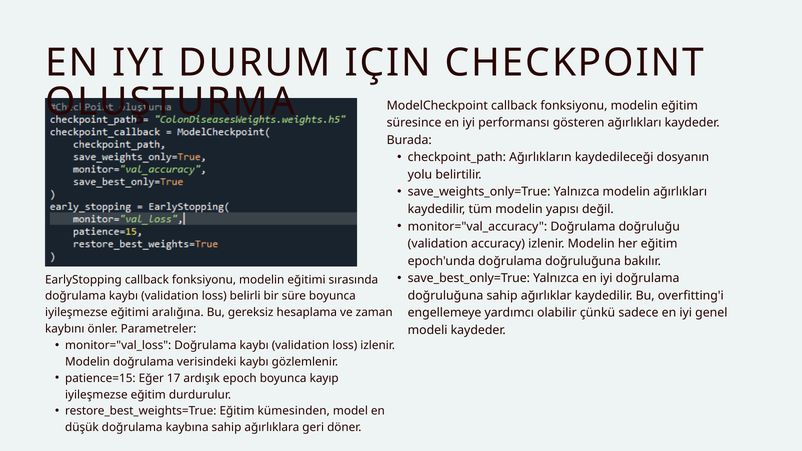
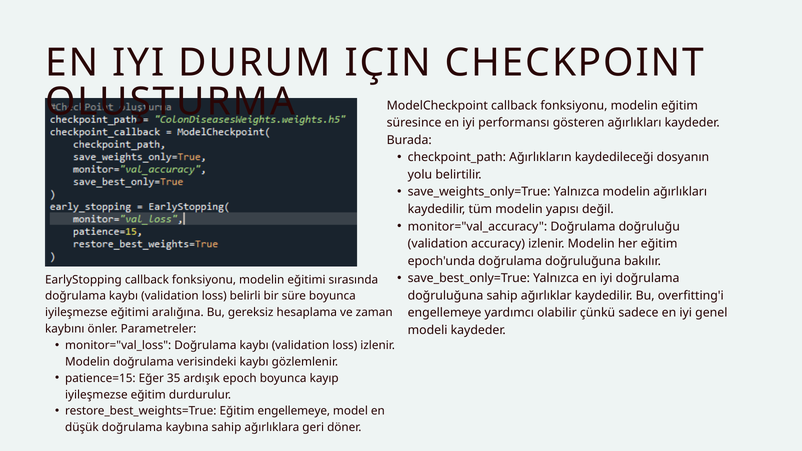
17: 17 -> 35 (174, 378)
Eğitim kümesinden: kümesinden -> engellemeye (294, 411)
